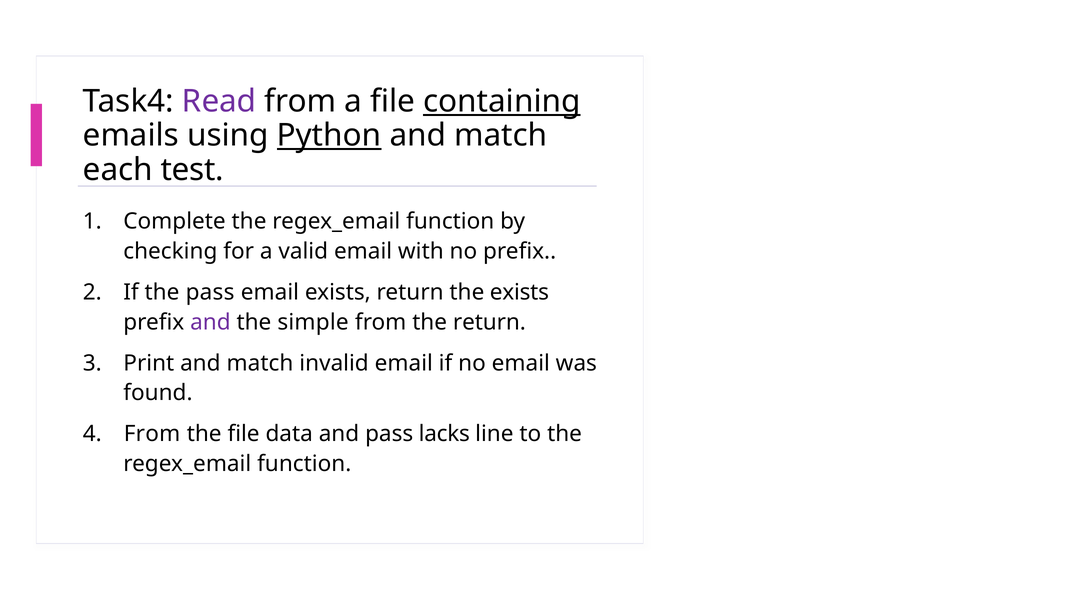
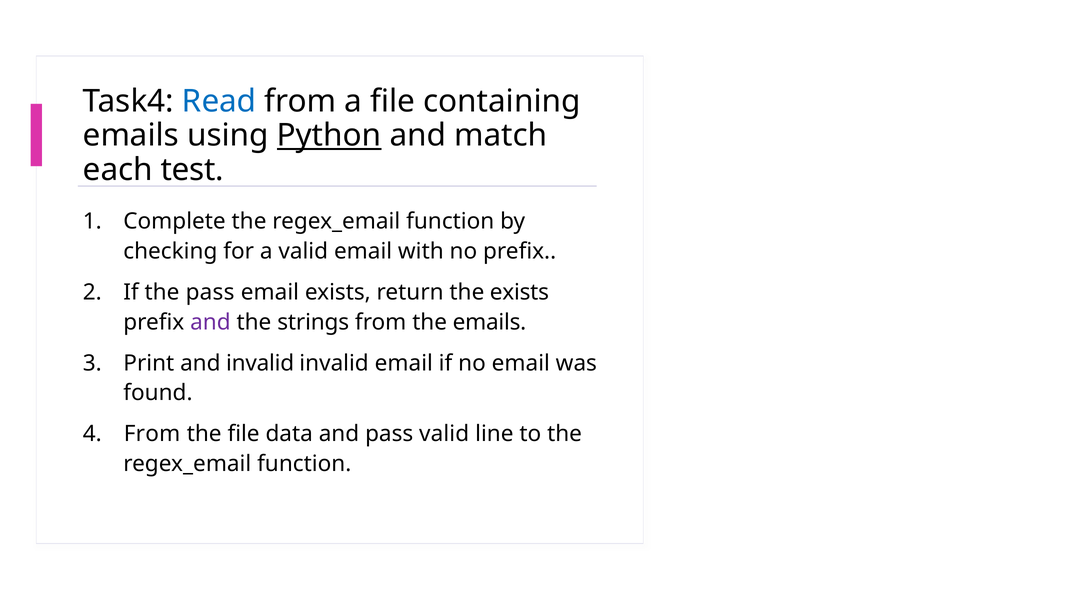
Read colour: purple -> blue (219, 102)
containing underline: present -> none (502, 102)
simple: simple -> strings (313, 322)
the return: return -> emails (489, 322)
Print and match: match -> invalid (260, 363)
pass lacks: lacks -> valid (444, 434)
